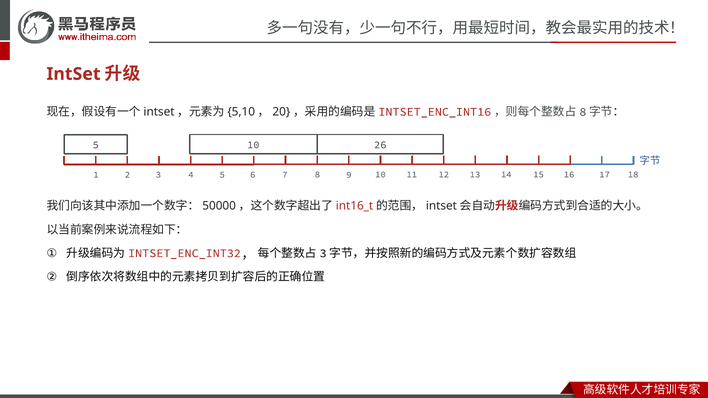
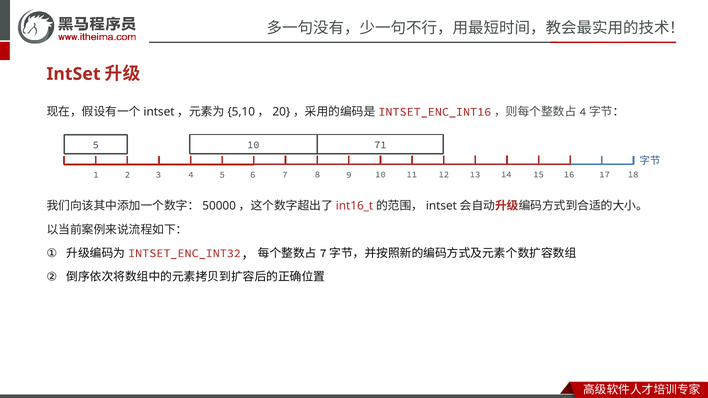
8: 8 -> 4 (583, 112)
26: 26 -> 71 (380, 145)
3: 3 -> 7 (323, 253)
